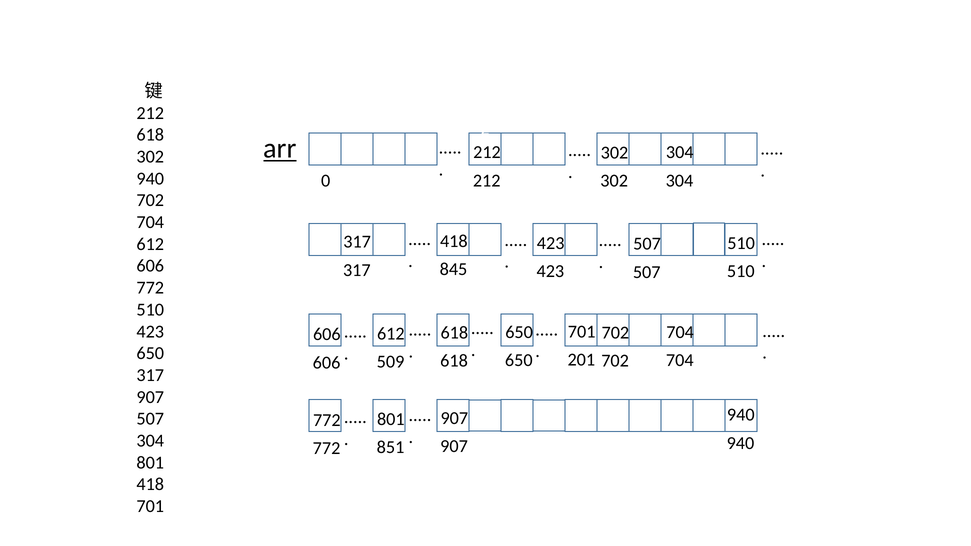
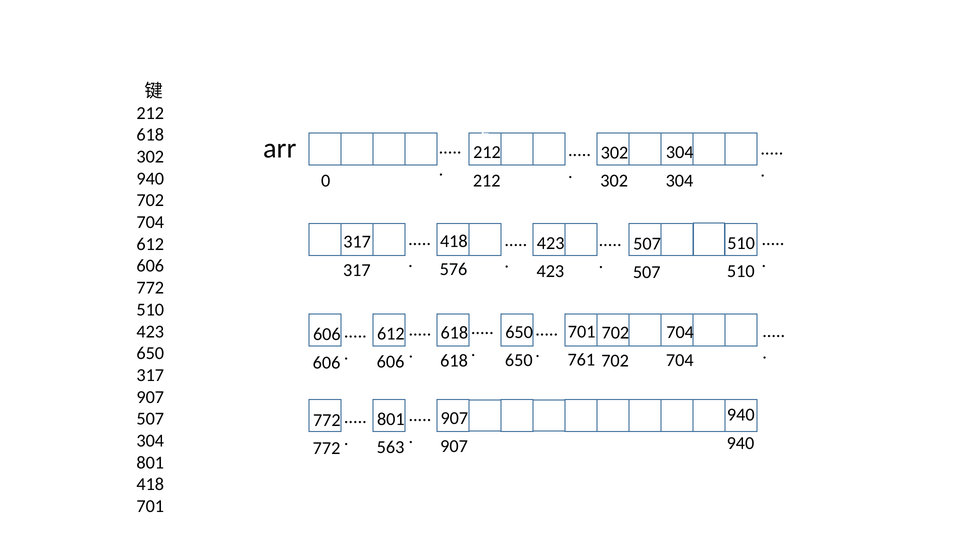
arr underline: present -> none (280, 149)
845: 845 -> 576 (454, 269)
201: 201 -> 761 (581, 360)
509: 509 -> 606 (391, 362)
851: 851 -> 563 (391, 447)
